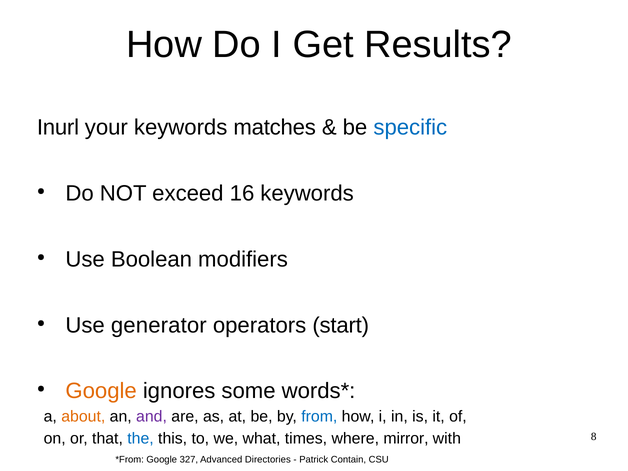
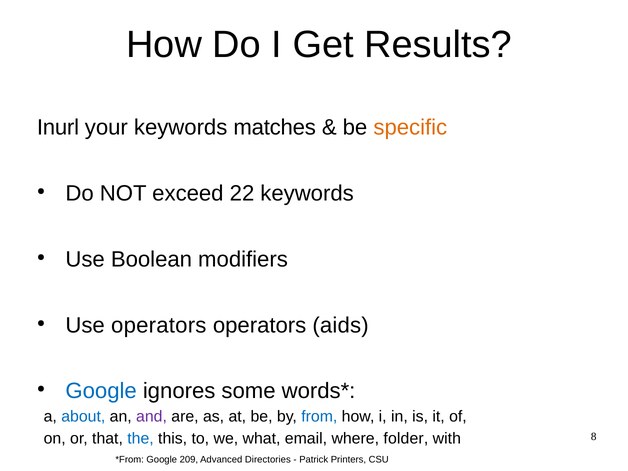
specific colour: blue -> orange (410, 128)
16: 16 -> 22 (242, 193)
Use generator: generator -> operators (159, 325)
start: start -> aids (341, 325)
Google colour: orange -> blue (101, 391)
about colour: orange -> blue (83, 417)
times: times -> email (306, 439)
mirror: mirror -> folder (406, 439)
327: 327 -> 209 (189, 459)
Contain: Contain -> Printers (348, 459)
